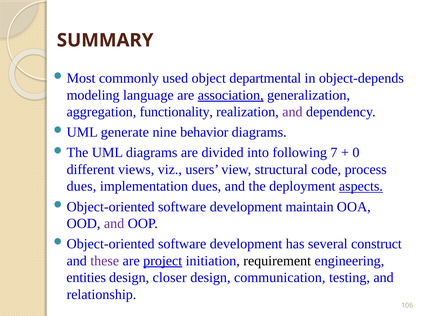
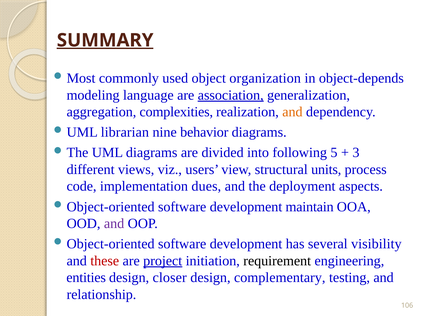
SUMMARY underline: none -> present (105, 40)
departmental: departmental -> organization (265, 78)
functionality: functionality -> complexities (176, 112)
and colour: purple -> orange (292, 112)
generate: generate -> librarian (125, 132)
7: 7 -> 5 (334, 153)
0: 0 -> 3 (356, 153)
code: code -> units (326, 169)
dues: dues -> code (82, 186)
aspects underline: present -> none (361, 186)
construct: construct -> visibility (376, 244)
these colour: purple -> red (105, 261)
communication: communication -> complementary (280, 277)
